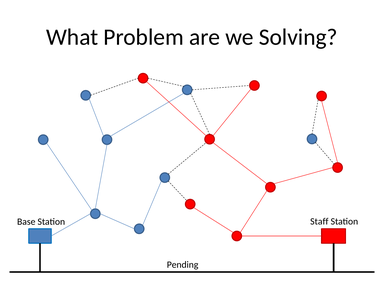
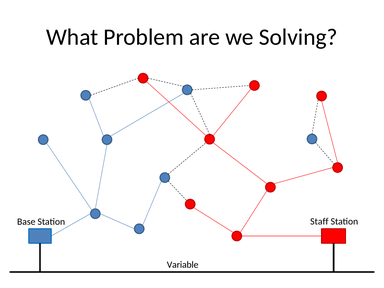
Pending: Pending -> Variable (183, 265)
